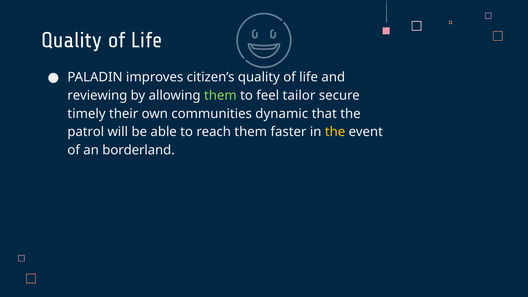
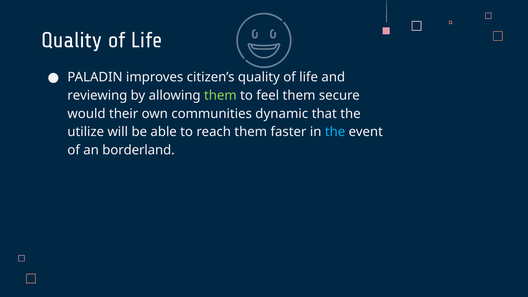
feel tailor: tailor -> them (299, 95)
timely: timely -> would (87, 114)
patrol: patrol -> utilize (86, 132)
the colour: yellow -> light blue (335, 132)
